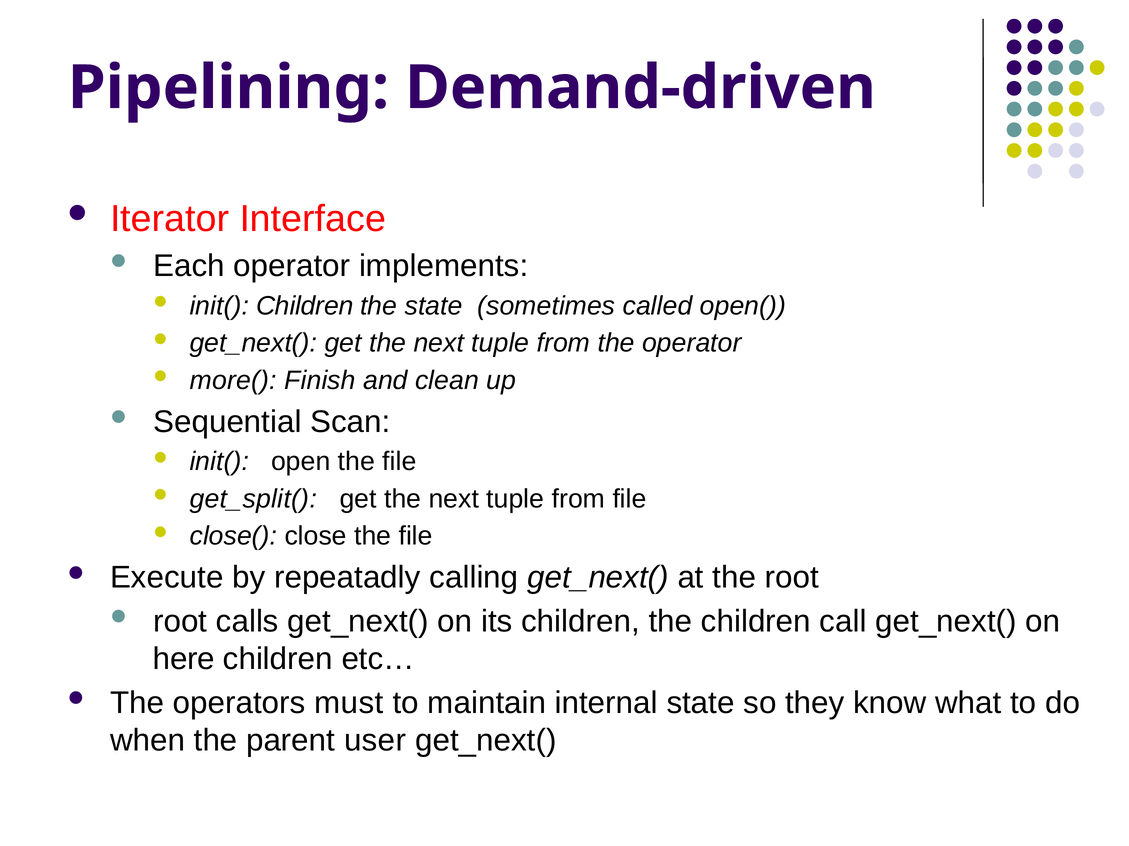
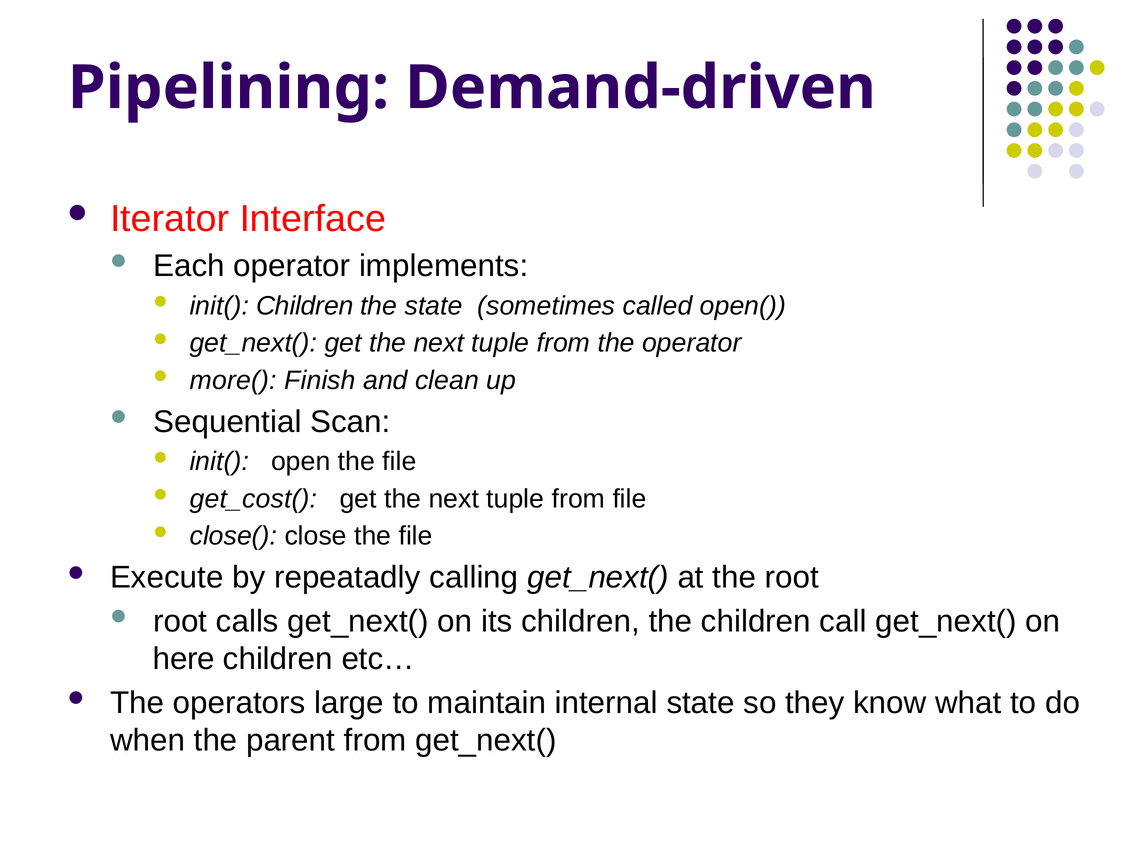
get_split(: get_split( -> get_cost( (253, 499)
must: must -> large (349, 704)
parent user: user -> from (375, 741)
